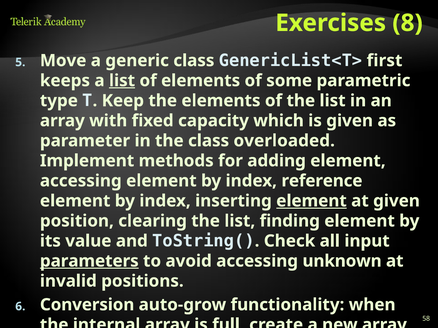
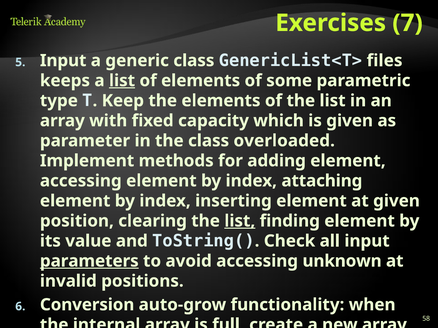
8: 8 -> 7 (408, 23)
Move: Move -> Input (63, 61)
first: first -> files (385, 61)
reference: reference -> attaching (322, 181)
element underline: present -> none (311, 201)
list underline: none -> present (240, 221)
